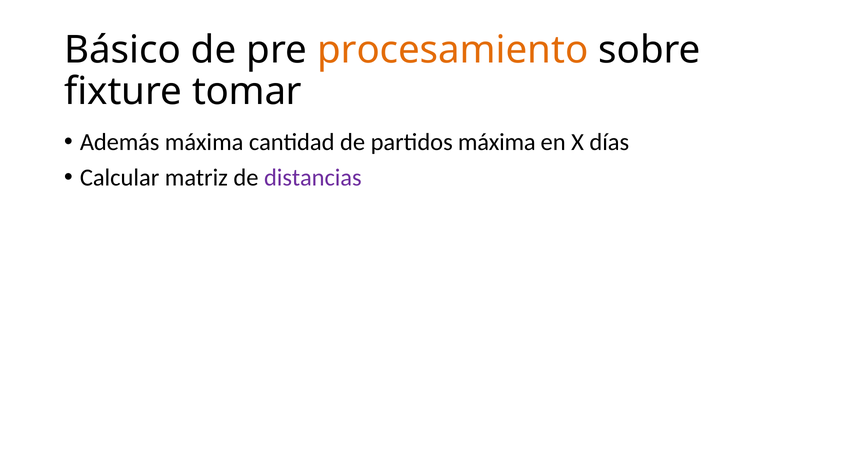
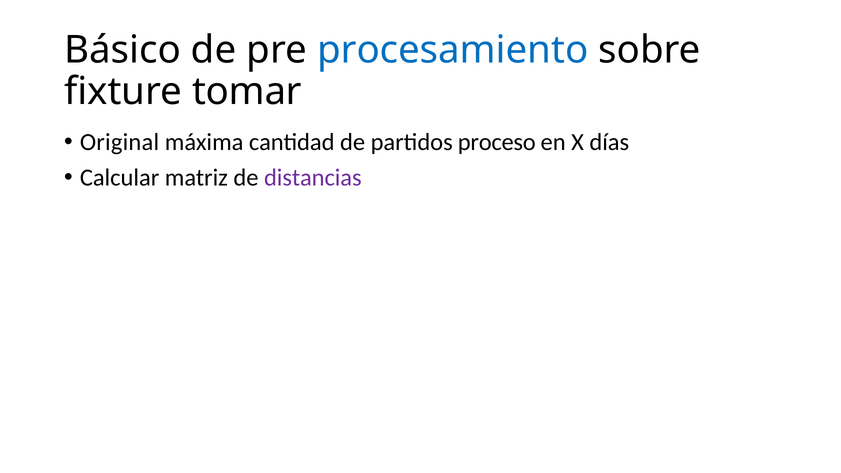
procesamiento colour: orange -> blue (453, 50)
Además: Además -> Original (120, 142)
partidos máxima: máxima -> proceso (497, 142)
